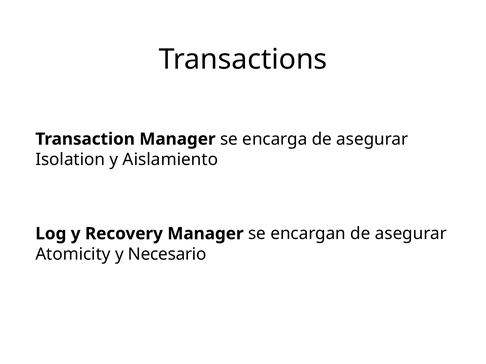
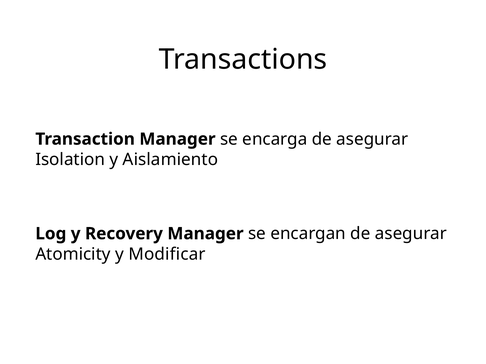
Necesario: Necesario -> Modificar (167, 254)
